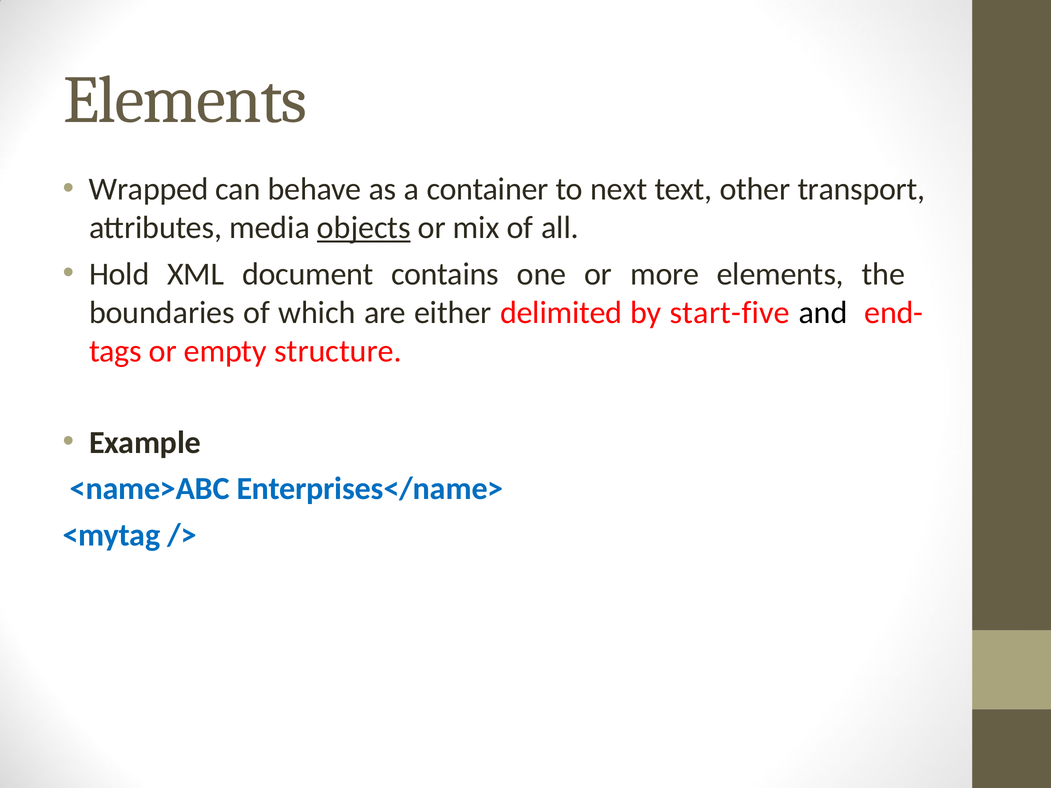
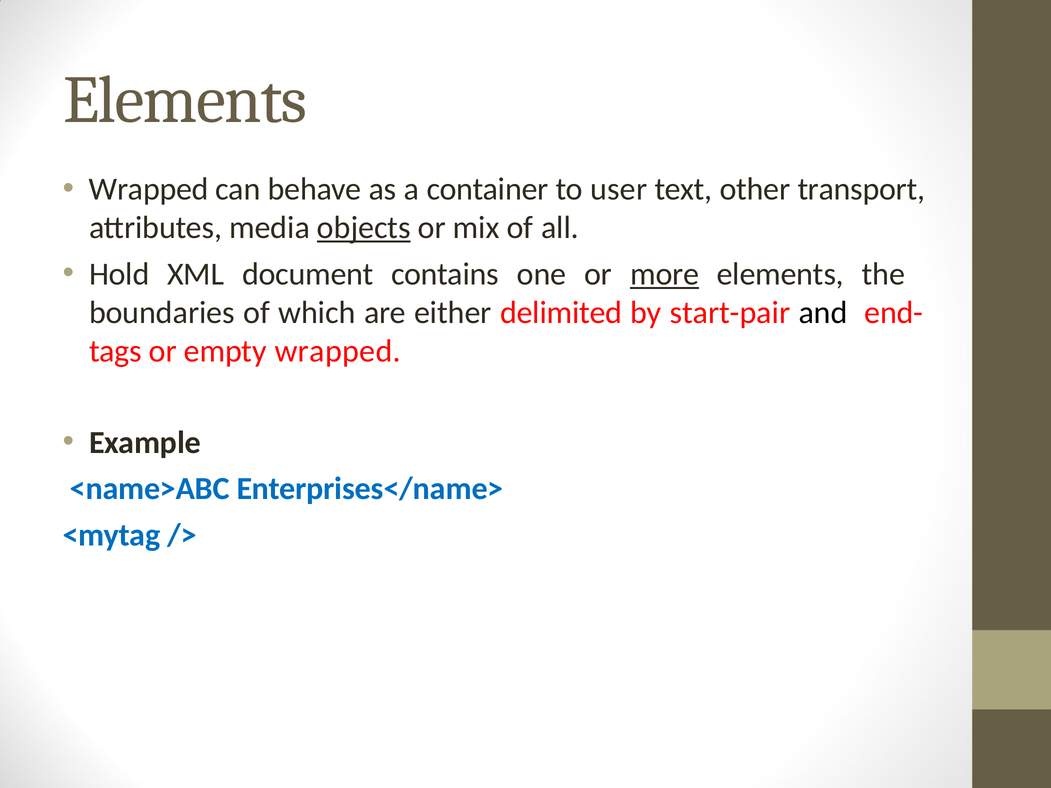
next: next -> user (619, 189)
more underline: none -> present (665, 274)
start-five: start-five -> start-pair (730, 313)
empty structure: structure -> wrapped (338, 351)
